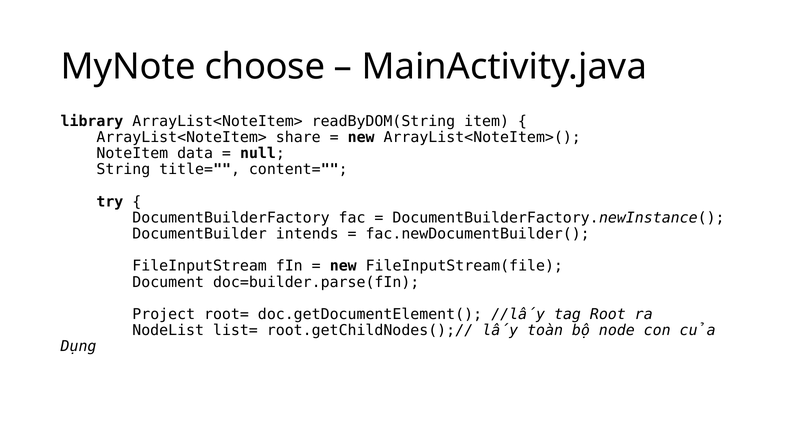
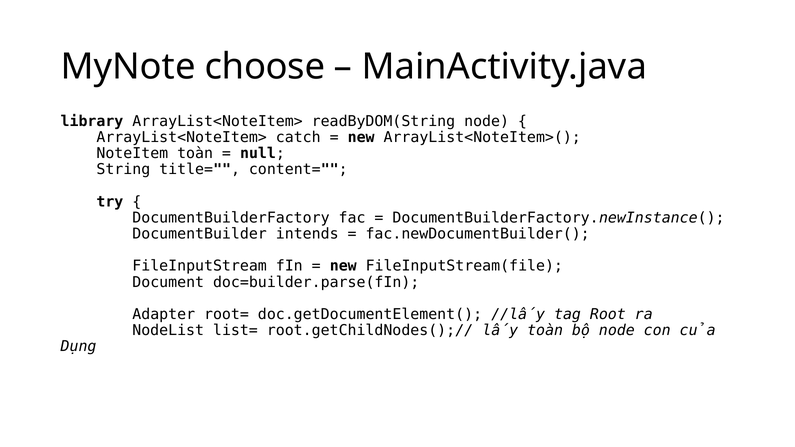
readByDOM(String item: item -> node (487, 121)
share: share -> catch (298, 137)
NoteItem data: data -> toàn (195, 153)
Project: Project -> Adapter (164, 314)
